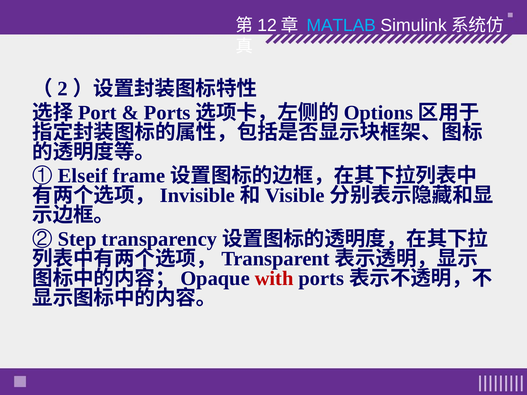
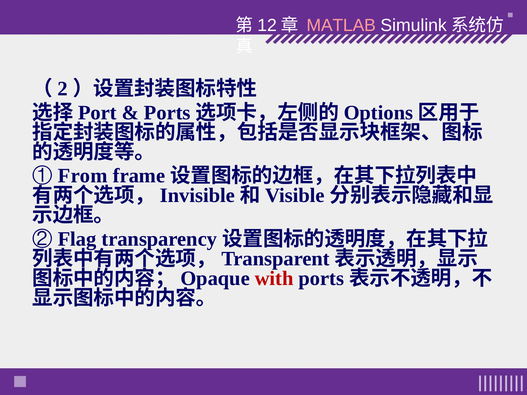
MATLAB colour: light blue -> pink (341, 25)
Elseif: Elseif -> From (83, 176)
Step: Step -> Flag (77, 239)
